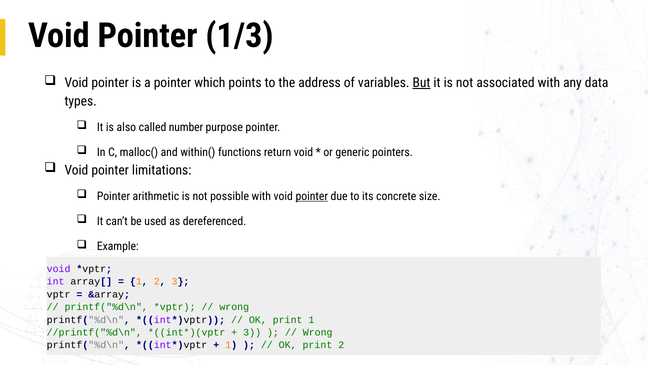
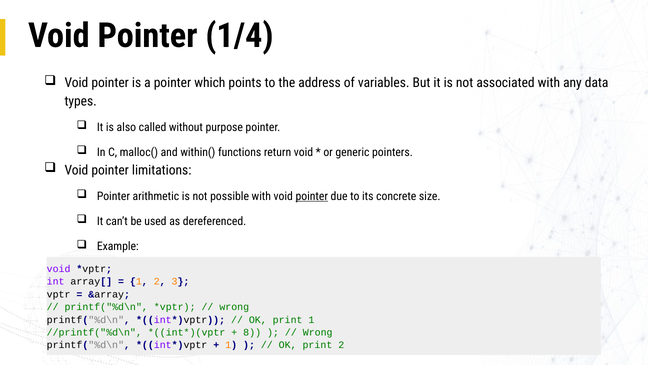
1/3: 1/3 -> 1/4 (239, 36)
But underline: present -> none (421, 83)
number: number -> without (186, 127)
3: 3 -> 8 (252, 332)
